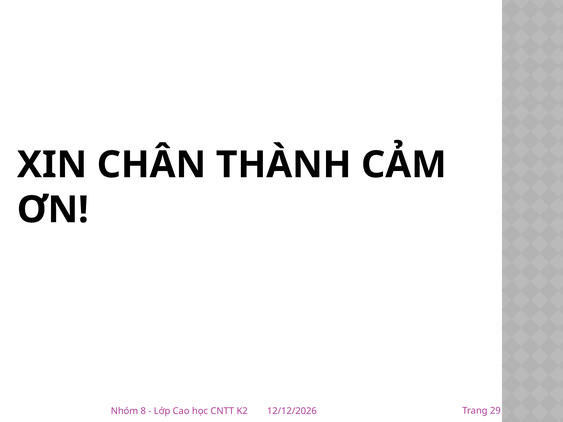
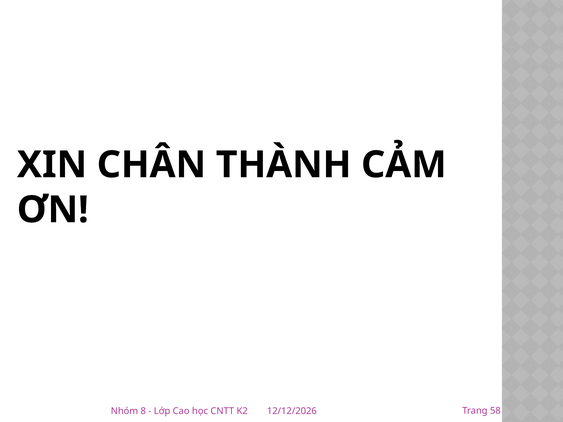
29: 29 -> 58 (495, 411)
